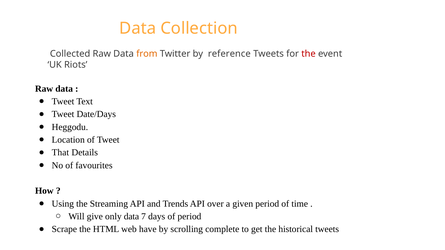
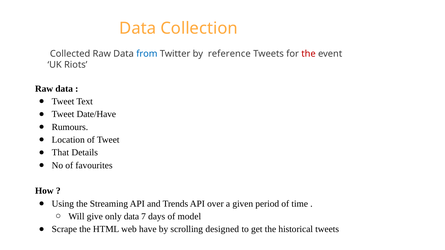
from colour: orange -> blue (147, 54)
Date/Days: Date/Days -> Date/Have (96, 114)
Heggodu: Heggodu -> Rumours (70, 127)
of period: period -> model (189, 217)
complete: complete -> designed (222, 230)
